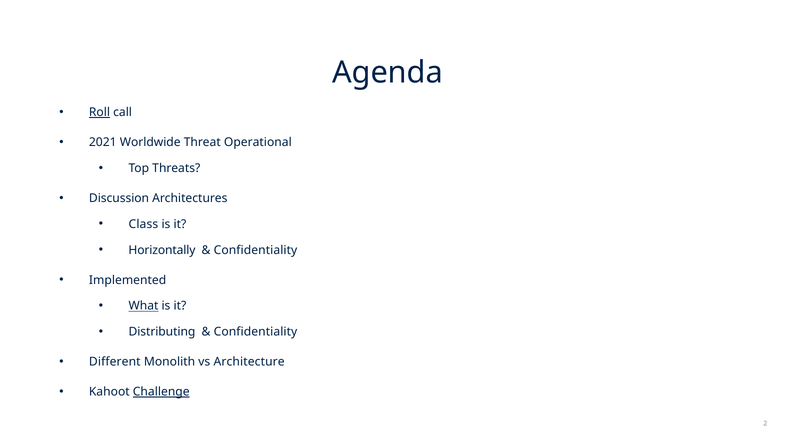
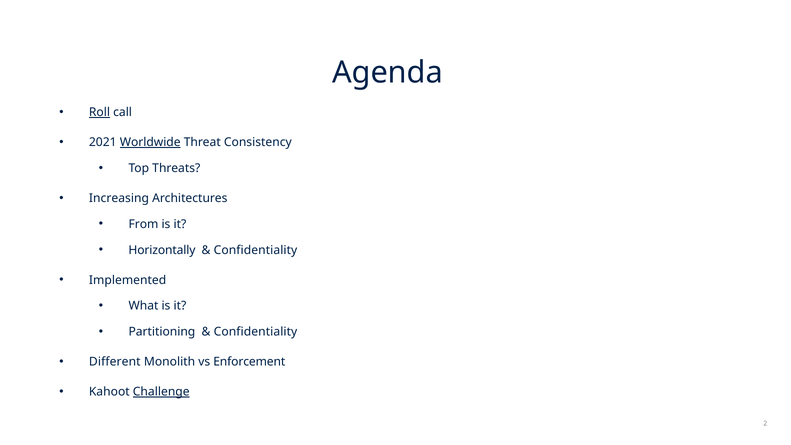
Worldwide underline: none -> present (150, 142)
Operational: Operational -> Consistency (258, 142)
Discussion: Discussion -> Increasing (119, 198)
Class: Class -> From (143, 224)
What underline: present -> none (143, 306)
Distributing: Distributing -> Partitioning (162, 332)
Architecture: Architecture -> Enforcement (249, 362)
